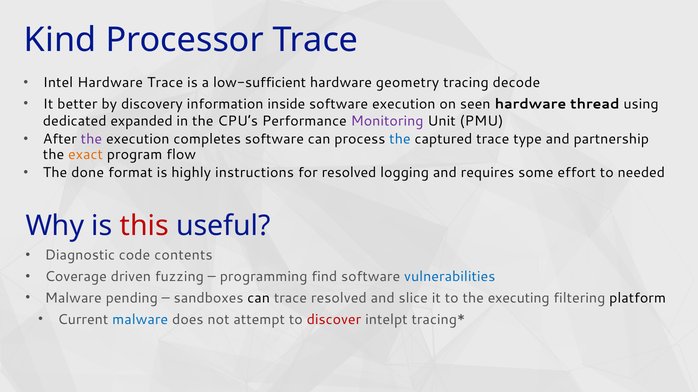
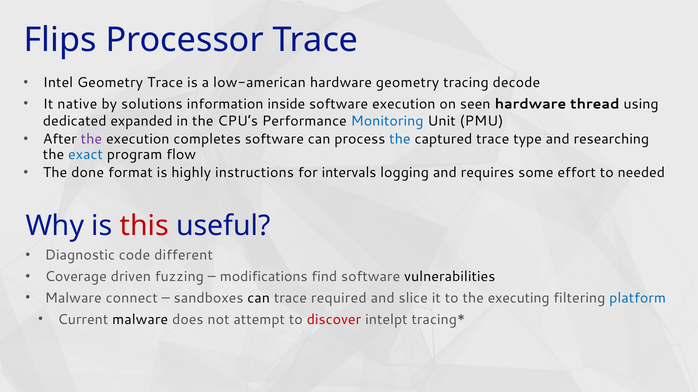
Kind: Kind -> Flips (60, 40)
Intel Hardware: Hardware -> Geometry (110, 83)
low-sufficient: low-sufficient -> low-american (259, 83)
better: better -> native (77, 104)
discovery: discovery -> solutions (152, 104)
Monitoring colour: purple -> blue (387, 121)
partnership: partnership -> researching (611, 139)
exact colour: orange -> blue (86, 155)
for resolved: resolved -> intervals (349, 173)
contents: contents -> different (184, 256)
programming: programming -> modifications (264, 277)
vulnerabilities colour: blue -> black (450, 277)
pending: pending -> connect (132, 298)
trace resolved: resolved -> required (339, 298)
platform colour: black -> blue (638, 298)
malware colour: blue -> black (140, 320)
